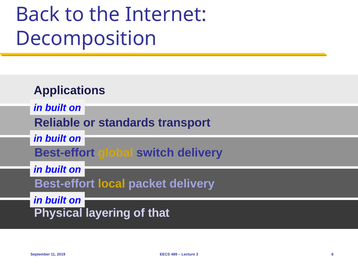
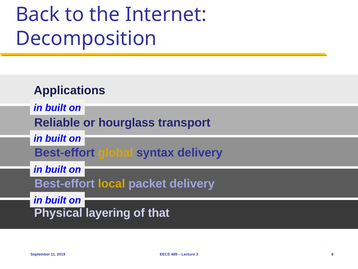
standards: standards -> hourglass (127, 122)
switch: switch -> syntax (155, 152)
